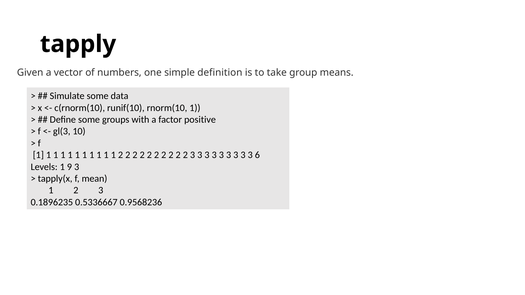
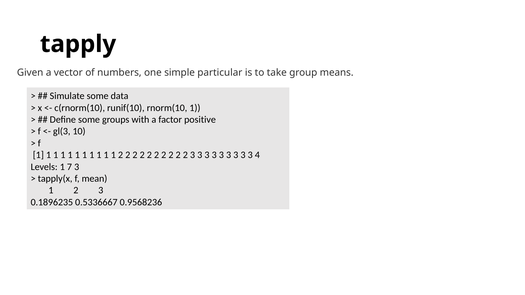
definition: definition -> particular (220, 73)
6: 6 -> 4 (257, 155)
9: 9 -> 7 (69, 167)
